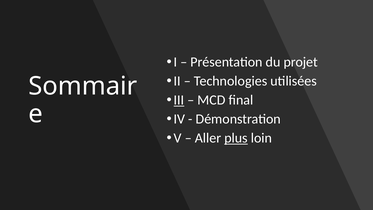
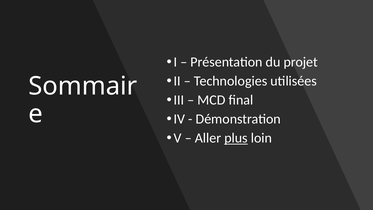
III underline: present -> none (179, 100)
